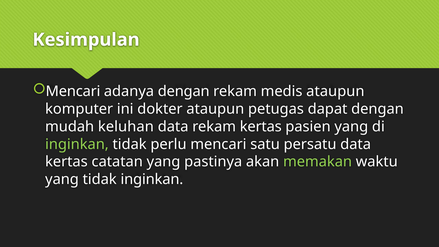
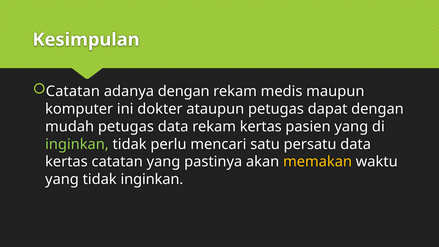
Mencari: Mencari -> Catatan (73, 91)
medis ataupun: ataupun -> maupun (335, 91)
mudah keluhan: keluhan -> petugas (126, 127)
memakan colour: light green -> yellow (318, 162)
